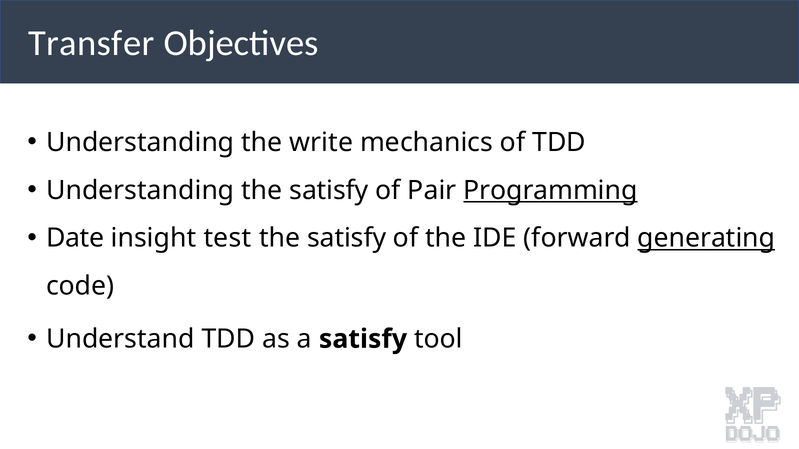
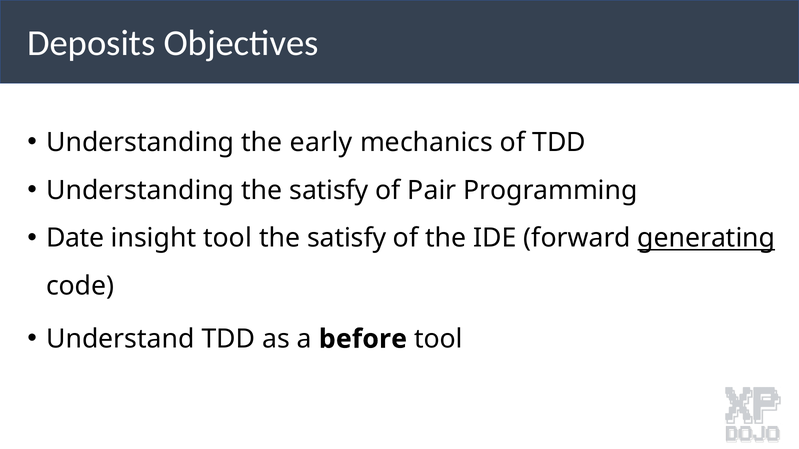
Transfer: Transfer -> Deposits (91, 43)
write: write -> early (321, 143)
Programming underline: present -> none (550, 190)
insight test: test -> tool (228, 238)
a satisfy: satisfy -> before (363, 339)
